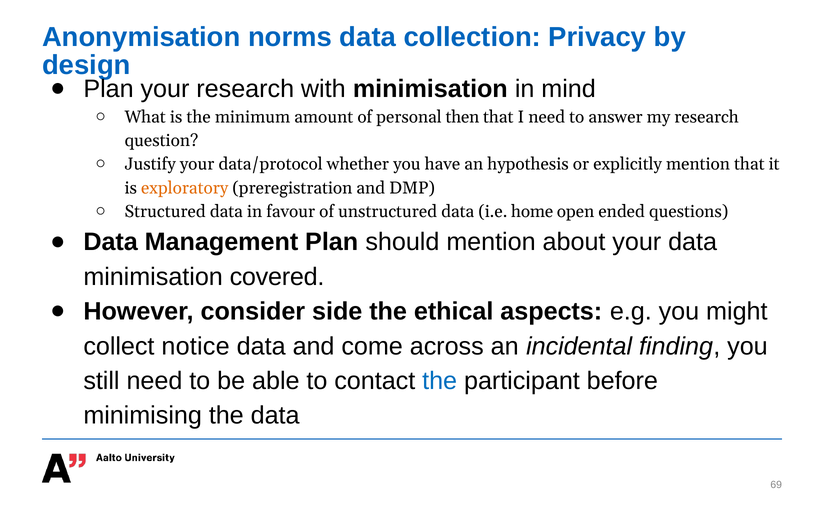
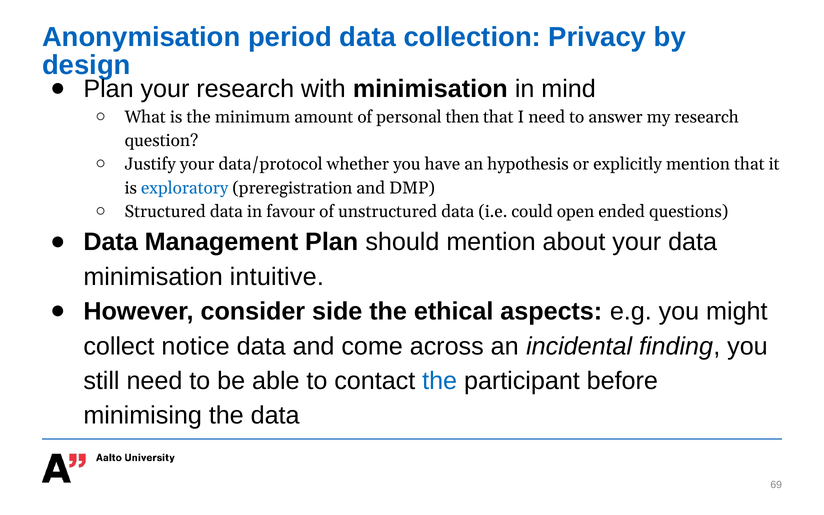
norms: norms -> period (290, 37)
exploratory colour: orange -> blue (185, 188)
home: home -> could (532, 212)
covered: covered -> intuitive (277, 277)
